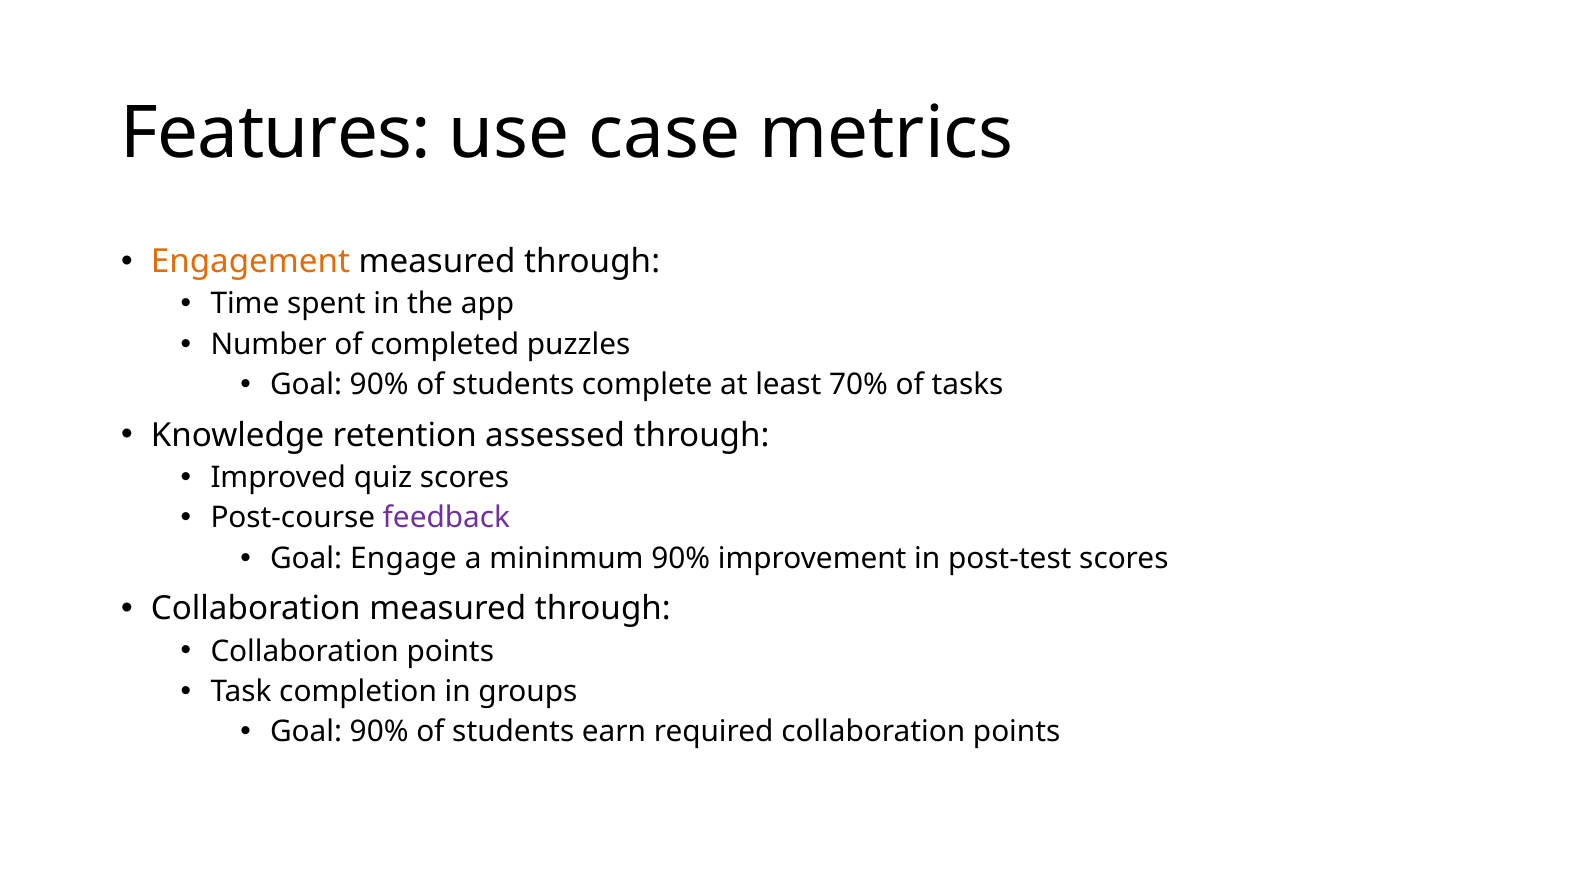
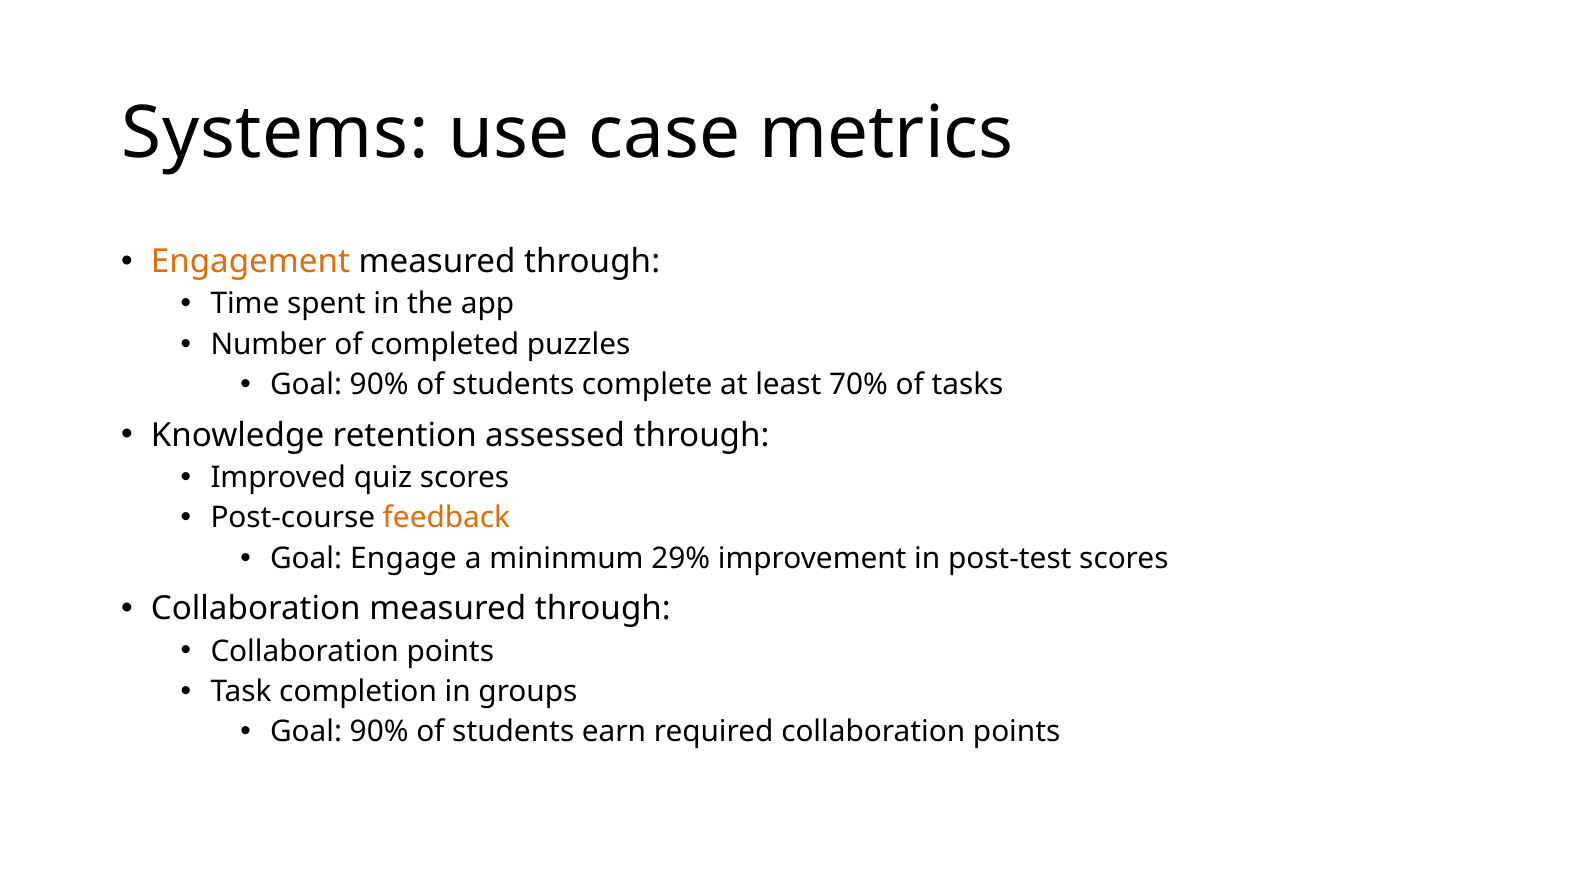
Features: Features -> Systems (275, 133)
feedback colour: purple -> orange (446, 518)
mininmum 90%: 90% -> 29% (681, 558)
